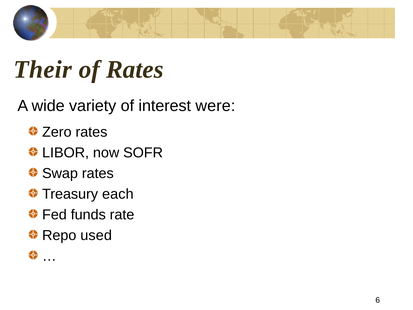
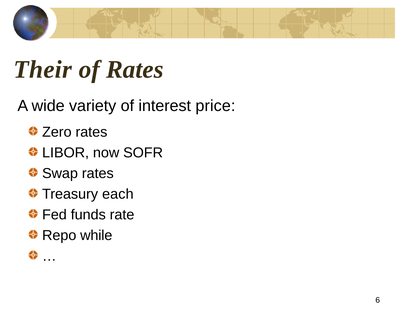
were: were -> price (215, 106)
used: used -> while (96, 235)
